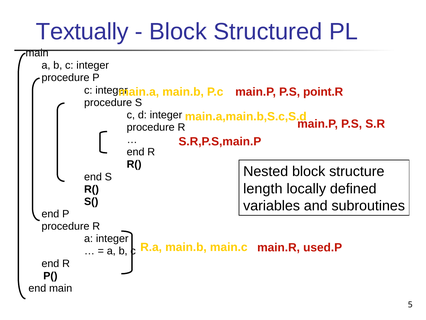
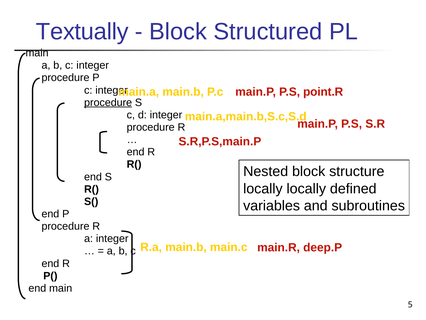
procedure underline: none -> present (108, 102)
length: length -> locally (263, 188)
used.P: used.P -> deep.P (323, 247)
